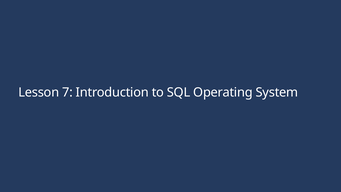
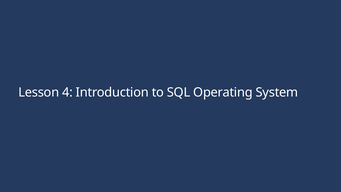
7: 7 -> 4 (67, 92)
